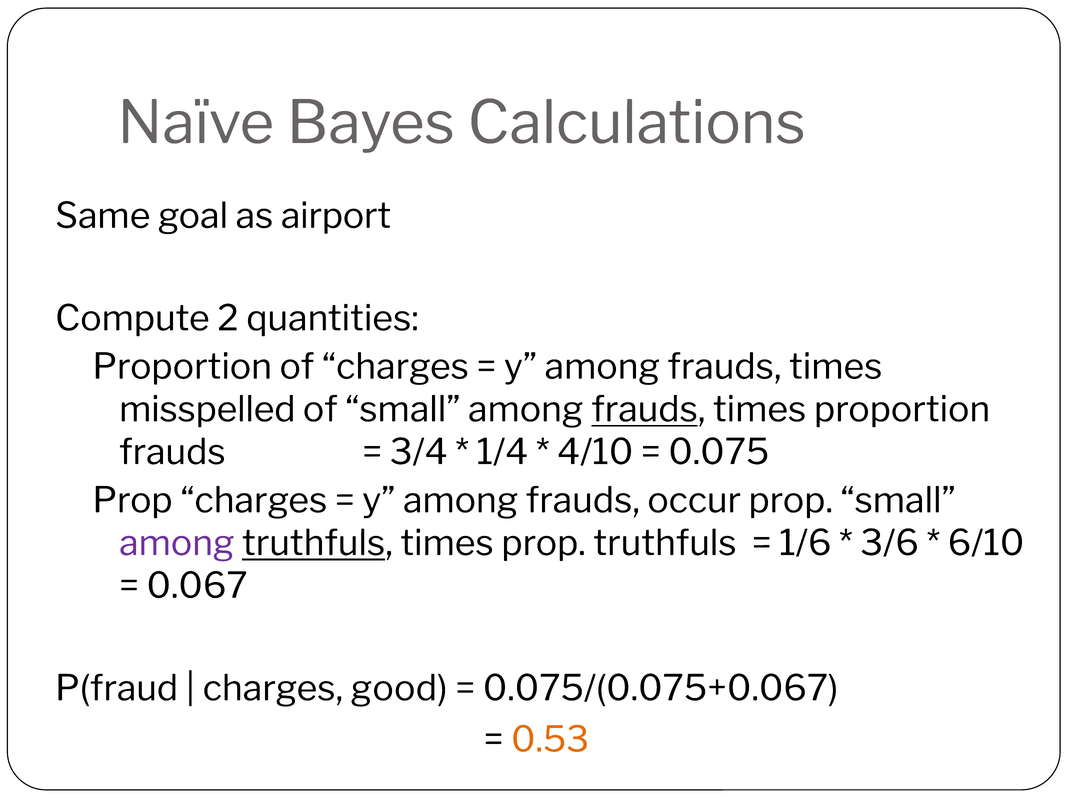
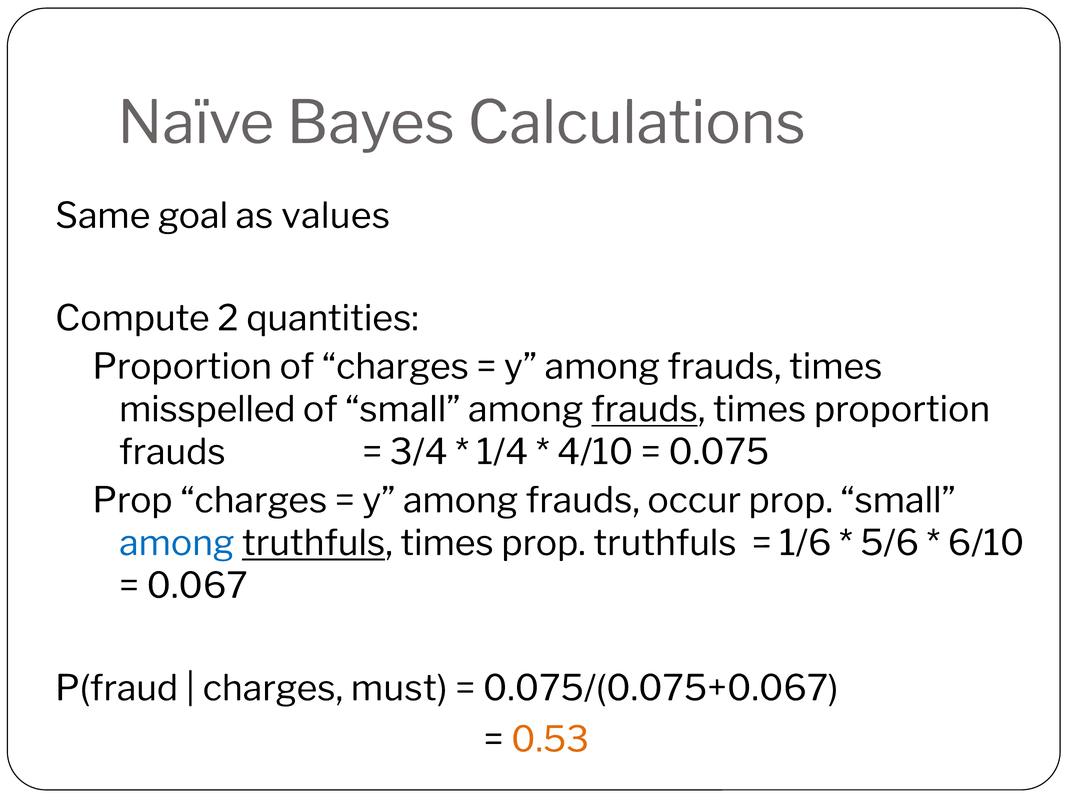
airport: airport -> values (336, 216)
among colour: purple -> blue (177, 543)
3/6: 3/6 -> 5/6 (890, 543)
good: good -> must (399, 689)
